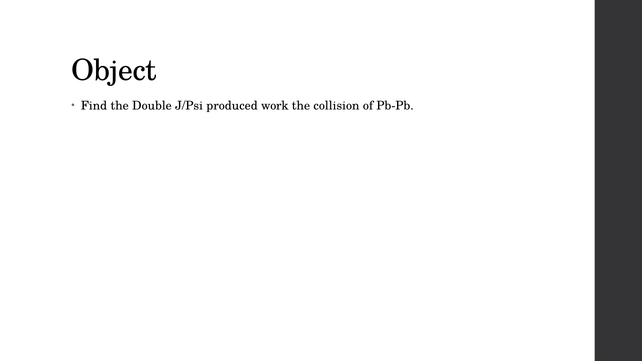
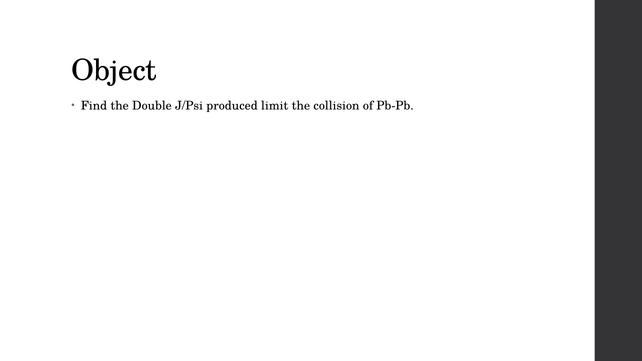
work: work -> limit (275, 106)
